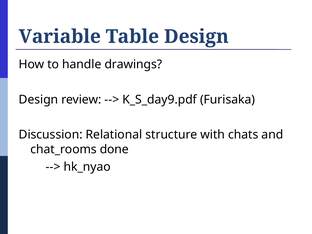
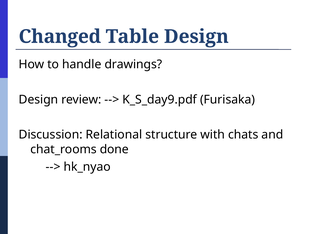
Variable: Variable -> Changed (60, 37)
